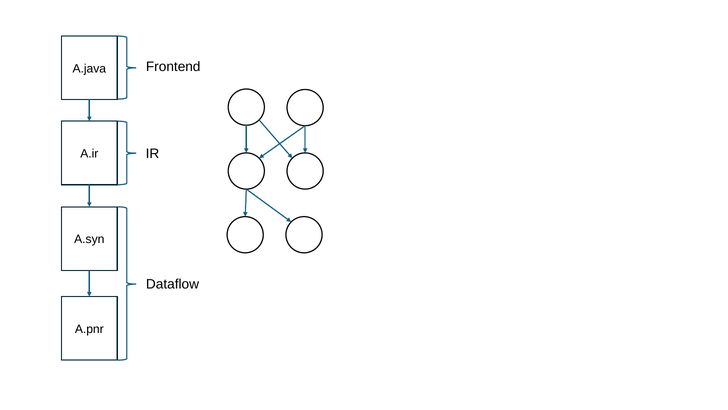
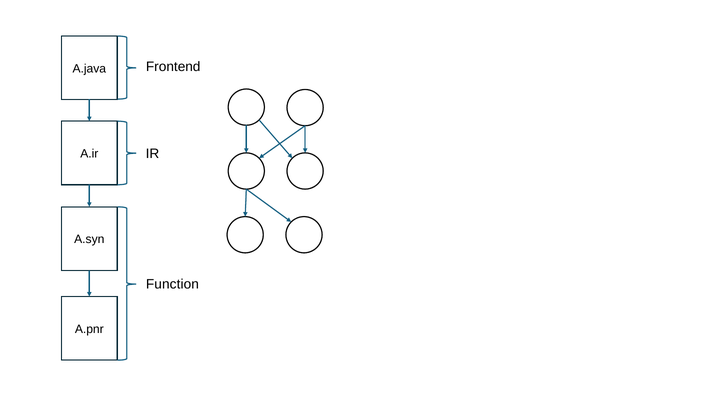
Dataflow: Dataflow -> Function (172, 284)
